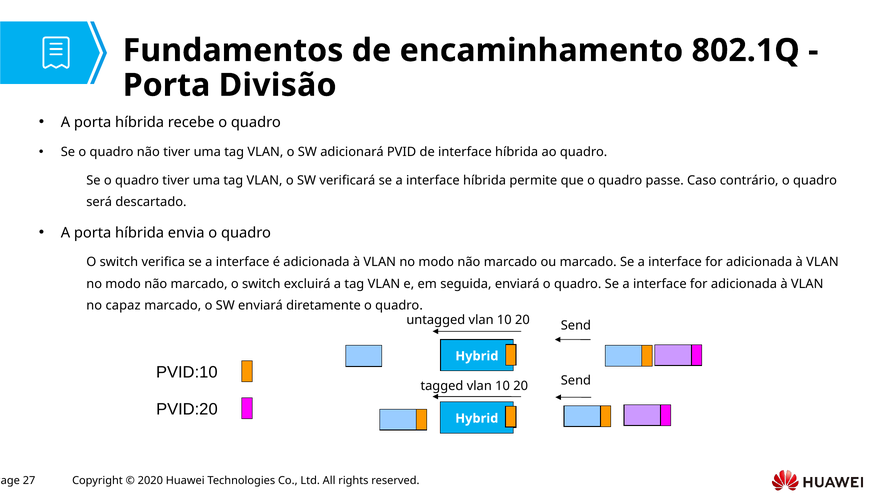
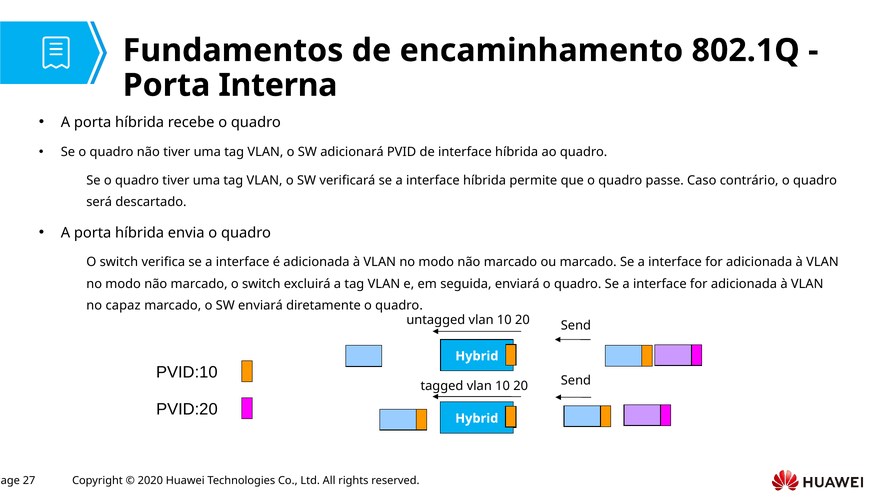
Divisão: Divisão -> Interna (278, 85)
